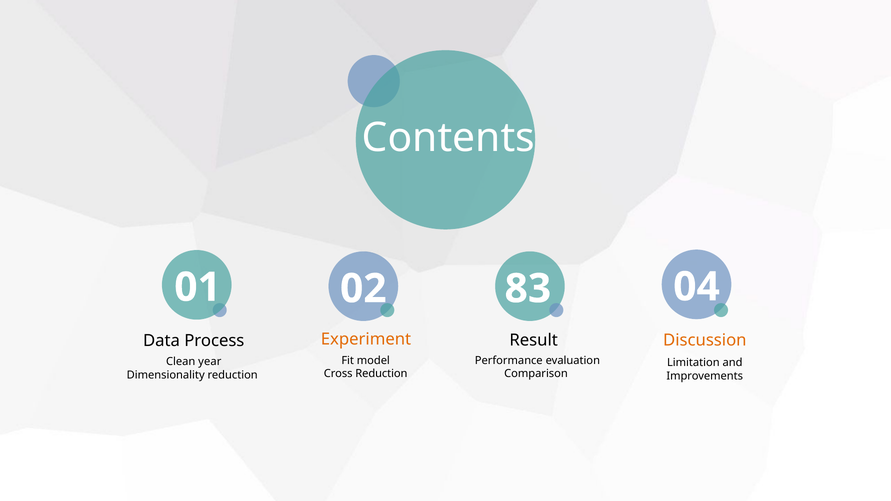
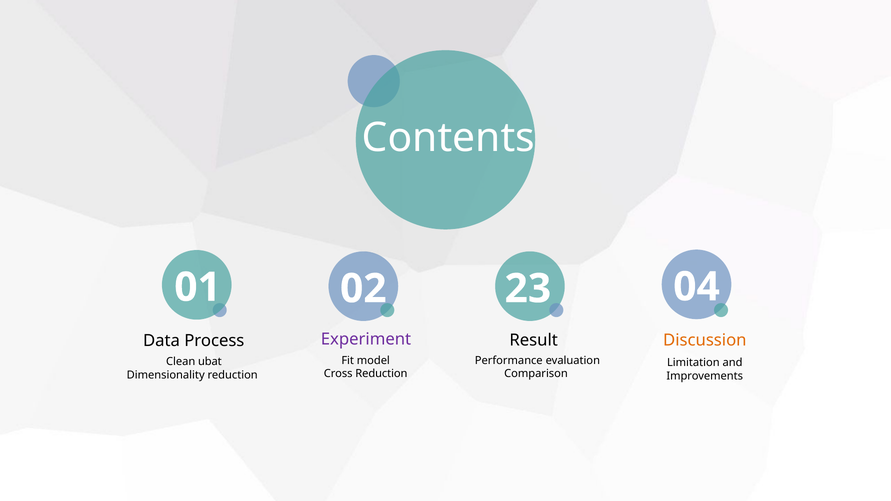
83: 83 -> 23 (528, 289)
Experiment colour: orange -> purple (366, 340)
year: year -> ubat (210, 362)
